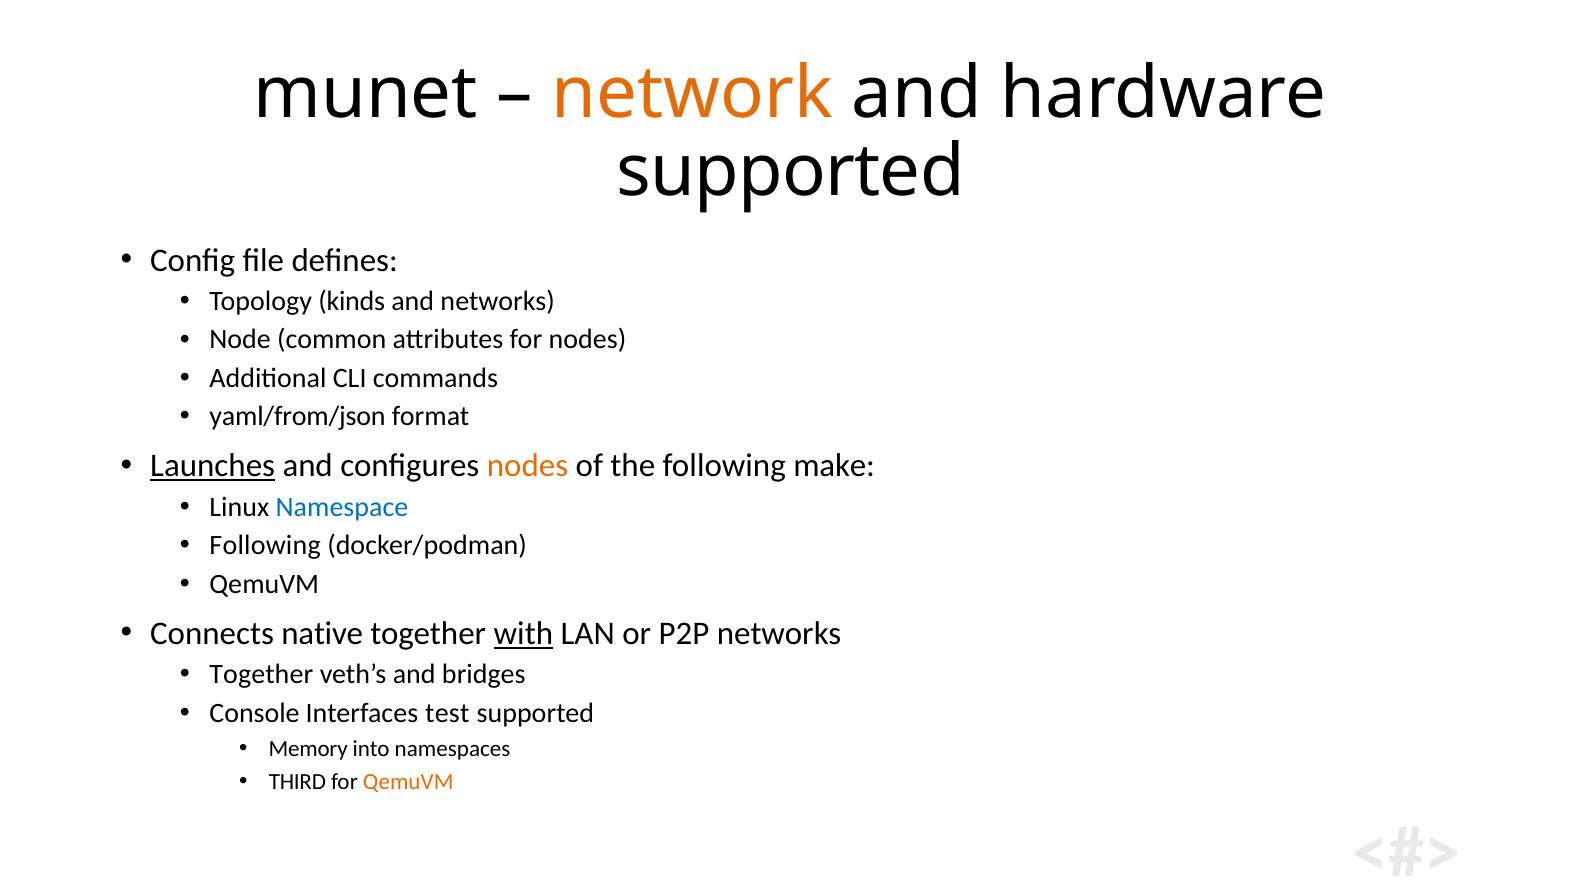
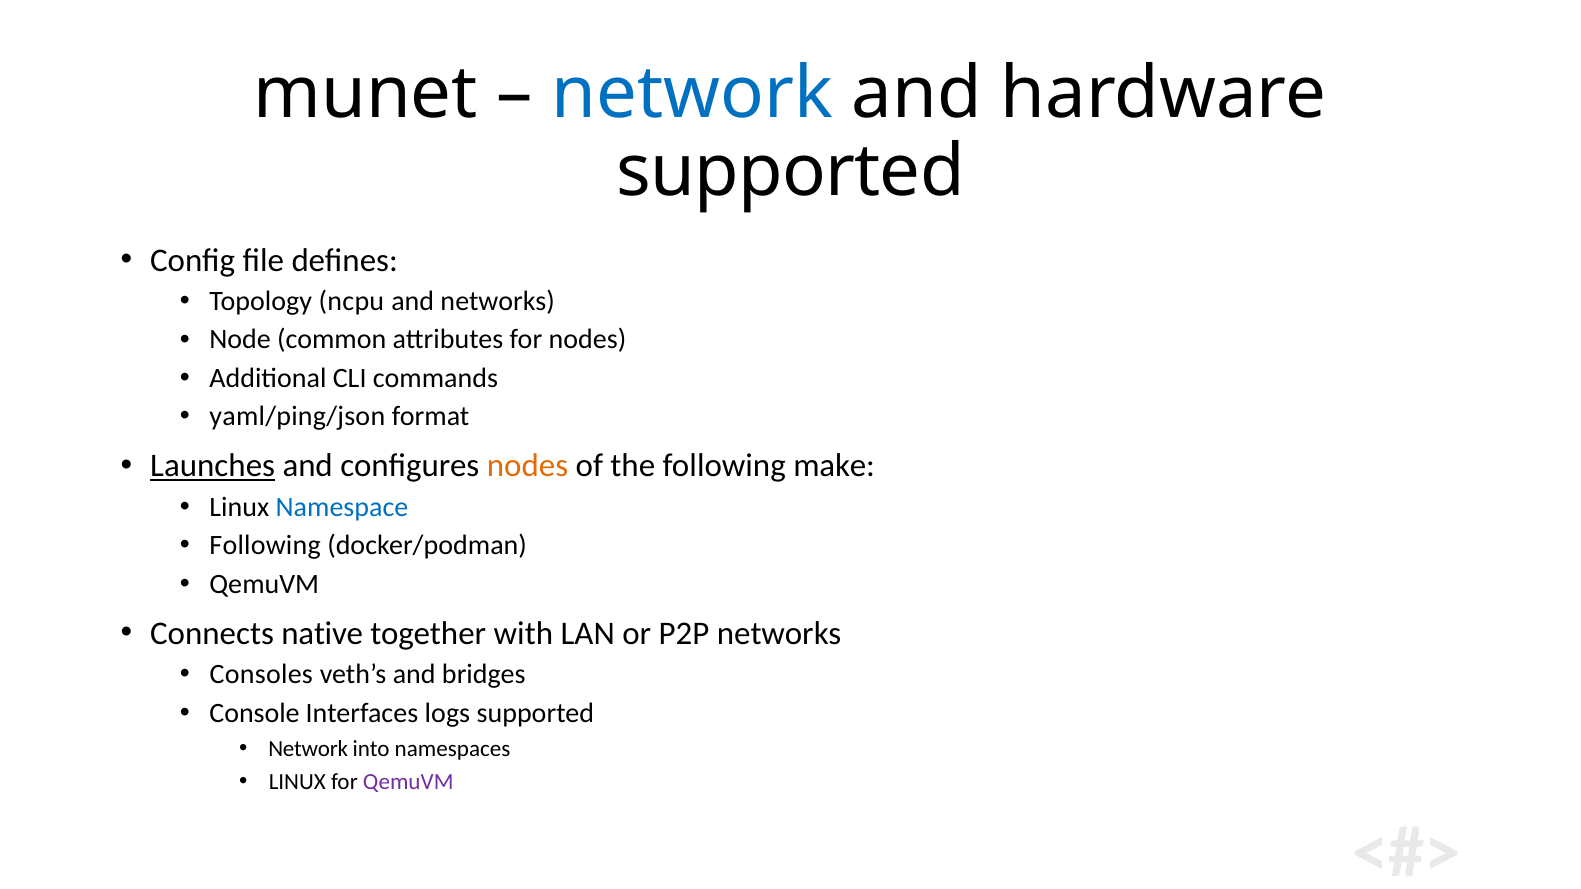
network colour: orange -> blue (692, 94)
kinds: kinds -> ncpu (351, 301)
yaml/from/json: yaml/from/json -> yaml/ping/json (297, 417)
with underline: present -> none (523, 634)
Together: Together -> Consoles (261, 675)
test: test -> logs (447, 713)
Memory: Memory -> Network (308, 749)
THIRD: THIRD -> LINUX (297, 782)
QemuVM colour: orange -> purple (408, 782)
